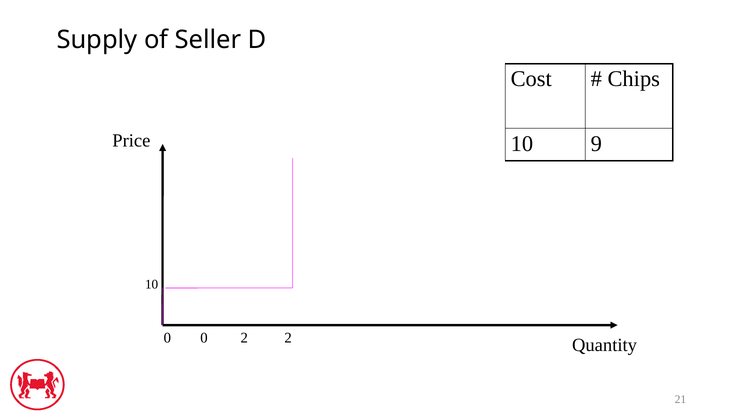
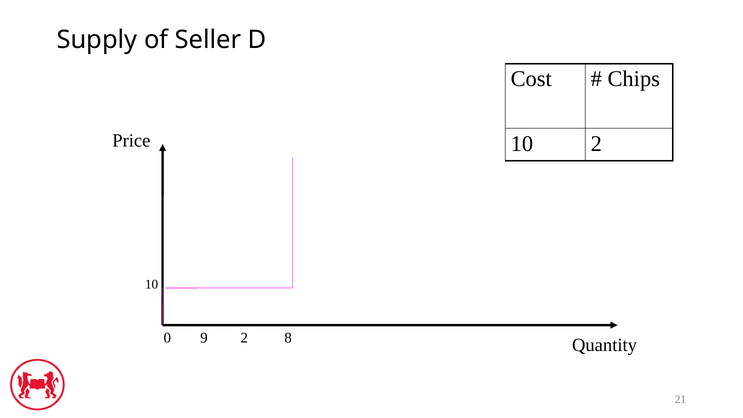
10 9: 9 -> 2 (596, 144)
0 0: 0 -> 9 (204, 338)
2 2: 2 -> 8 (288, 338)
